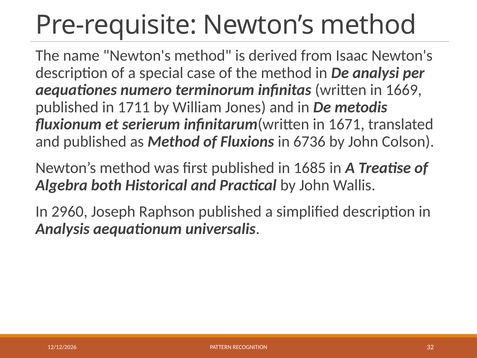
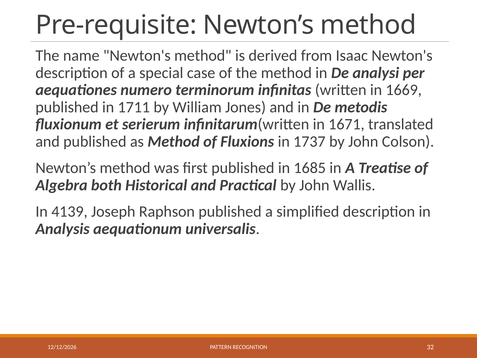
6736: 6736 -> 1737 (309, 141)
2960: 2960 -> 4139 (69, 211)
